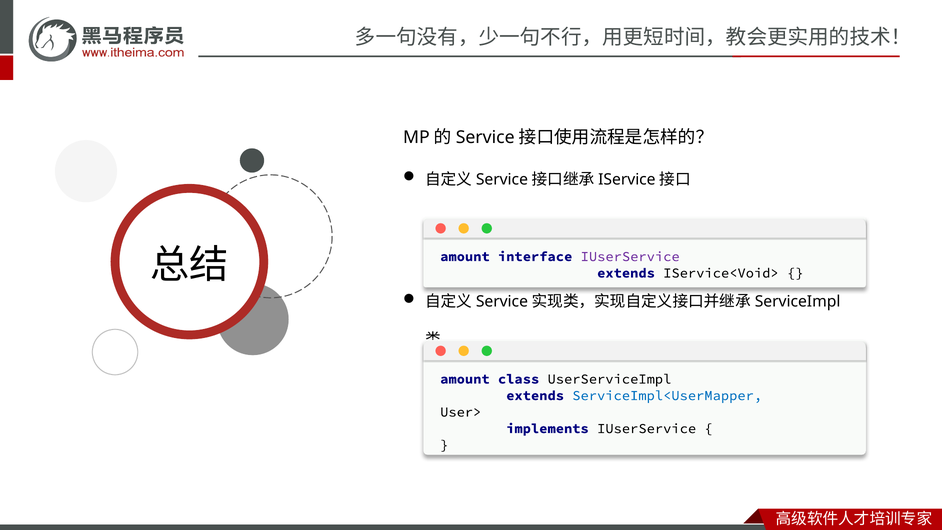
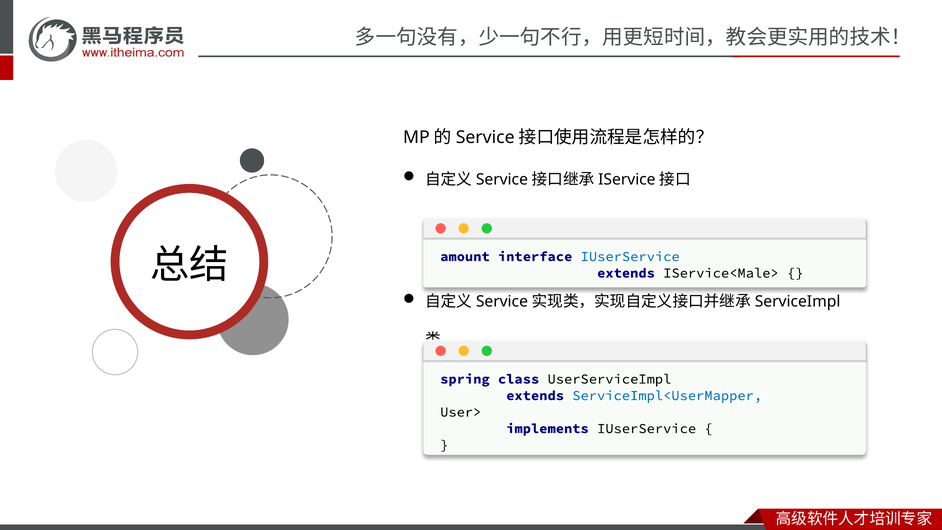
IUserService colour: purple -> blue (630, 256)
IService<Void>: IService<Void> -> IService<Male> (721, 273)
amount: amount -> spring (465, 379)
